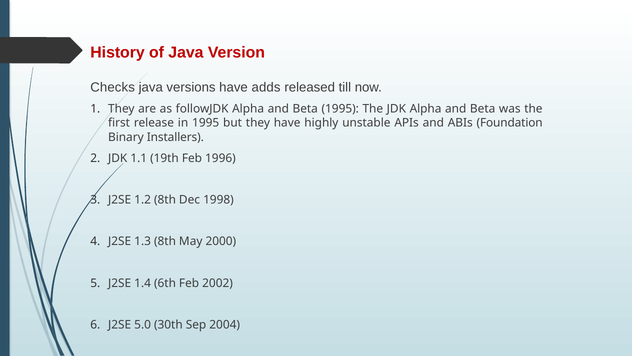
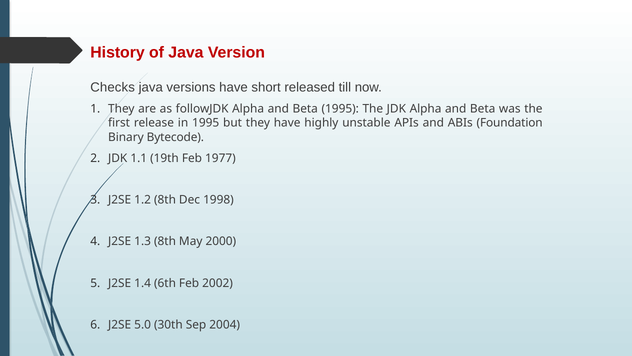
adds: adds -> short (266, 87)
Installers: Installers -> Bytecode (175, 137)
1996: 1996 -> 1977 (220, 158)
